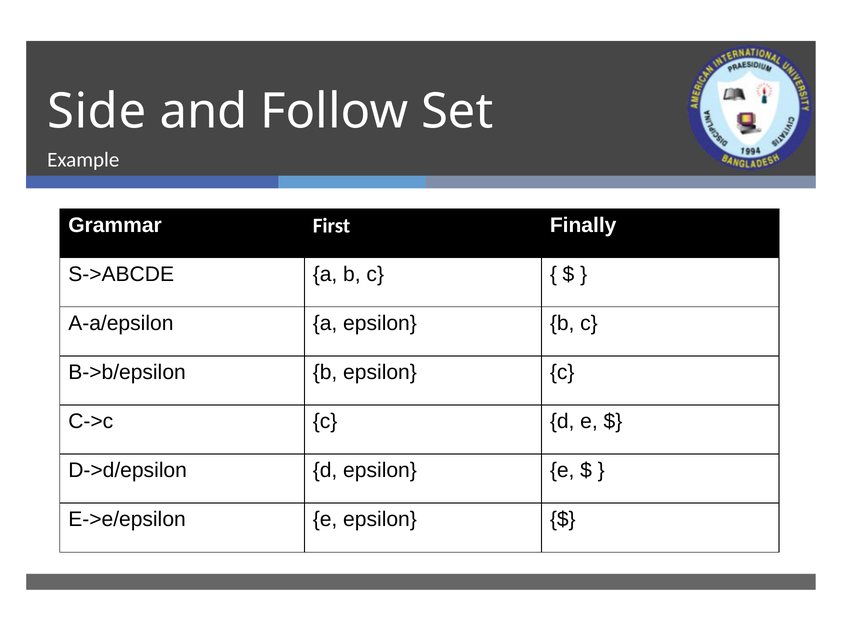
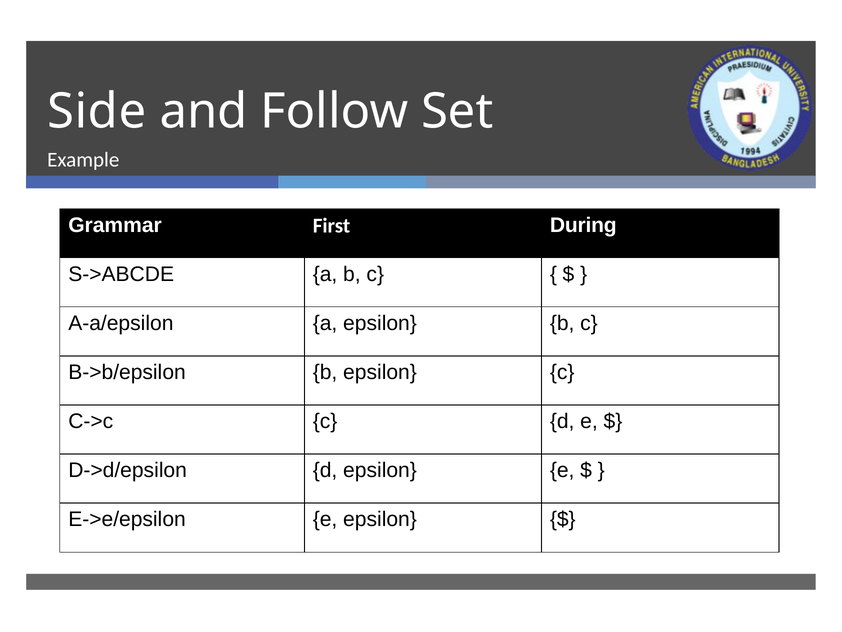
Finally: Finally -> During (583, 225)
